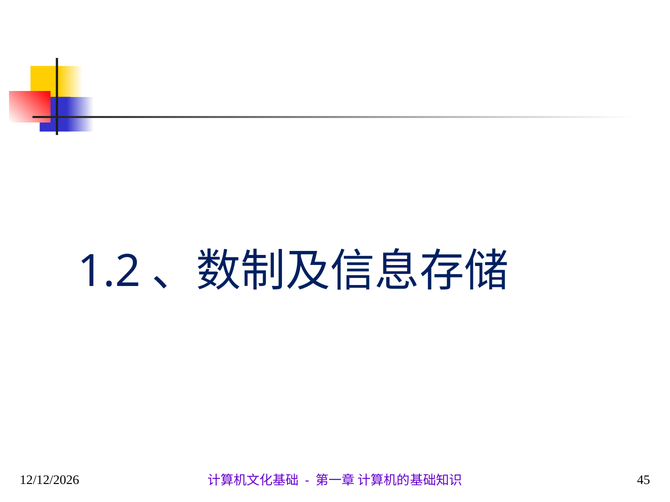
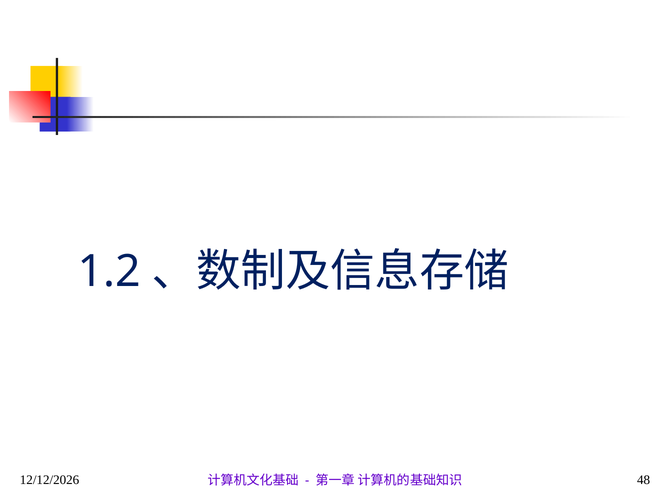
45: 45 -> 48 (644, 480)
